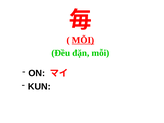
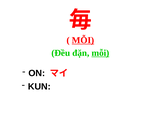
mỗi underline: none -> present (100, 53)
